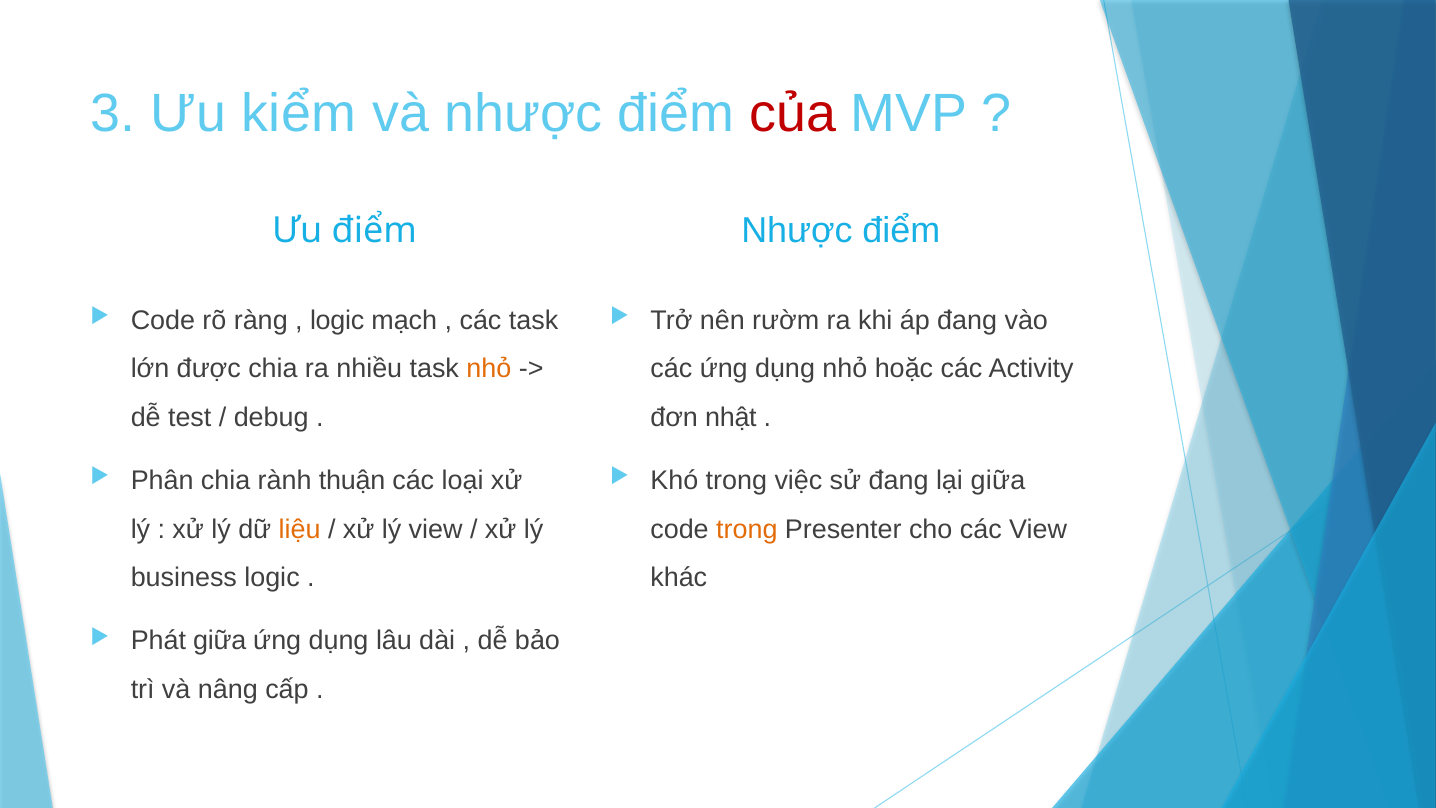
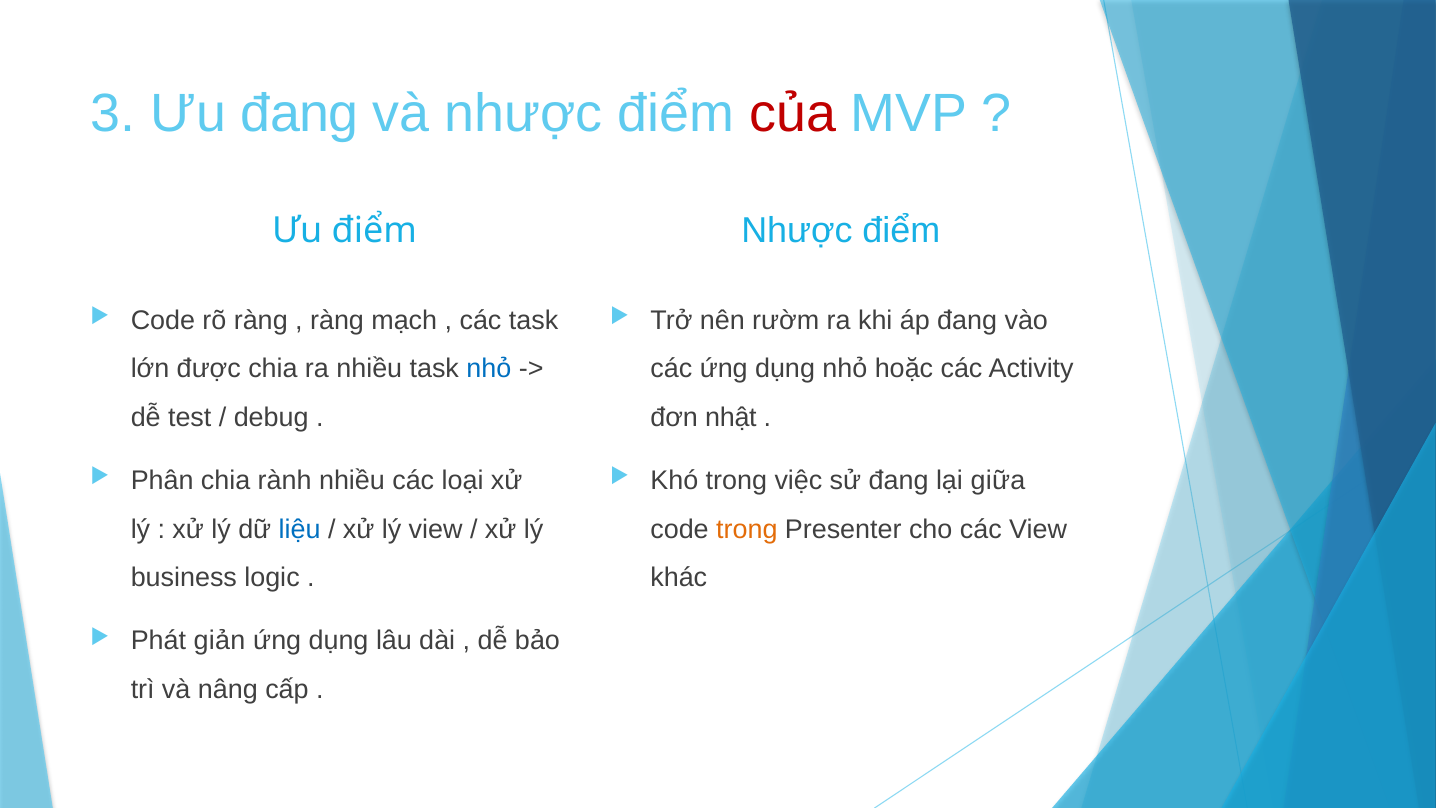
Ưu kiểm: kiểm -> đang (300, 113)
logic: logic -> ràng (337, 320)
nhỏ colour: orange -> blue (489, 369)
rành thuận: thuận -> nhiều (352, 481)
liệu colour: orange -> blue (300, 529)
Phát giữa: giữa -> giản (220, 641)
